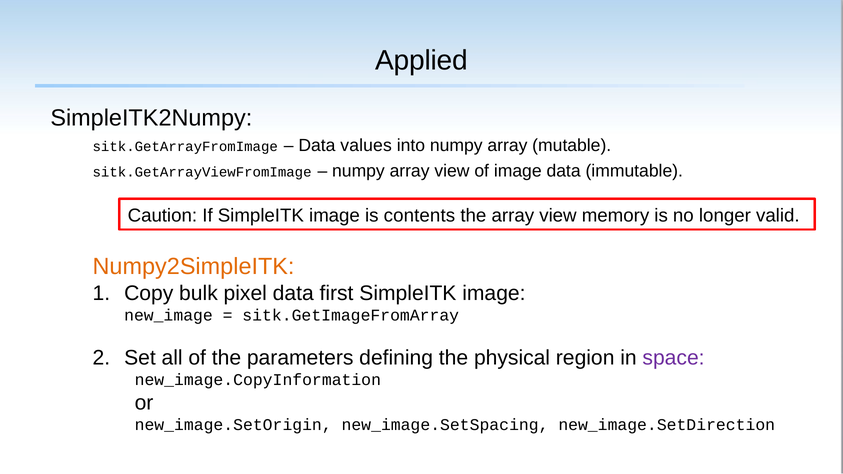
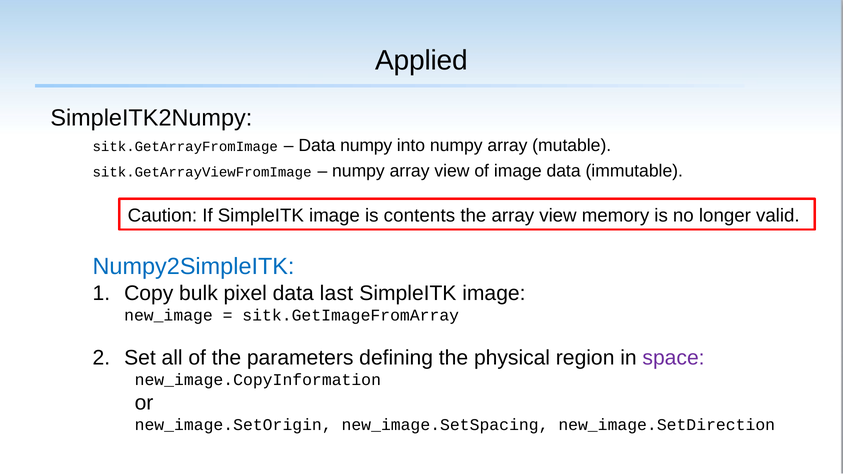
Data values: values -> numpy (366, 146)
Numpy2SimpleITK colour: orange -> blue (194, 267)
first: first -> last (336, 293)
